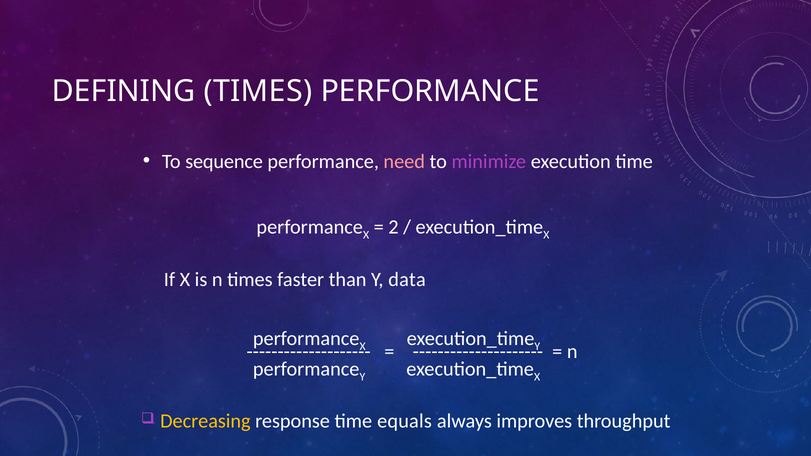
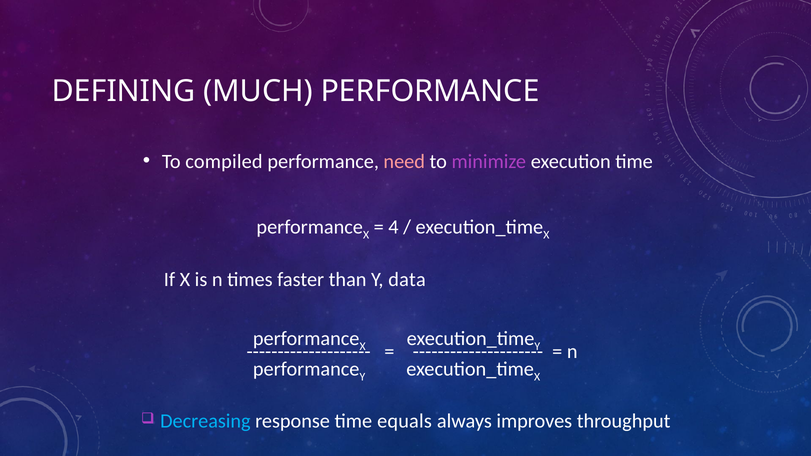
DEFINING TIMES: TIMES -> MUCH (258, 91)
sequence: sequence -> compiled (224, 161)
2: 2 -> 4 (393, 227)
Decreasing colour: yellow -> light blue (205, 421)
